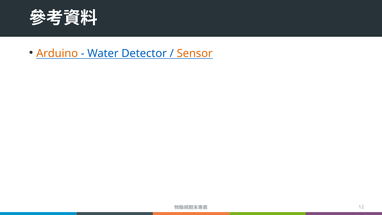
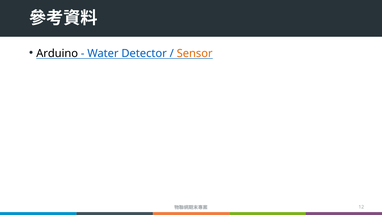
Arduino colour: orange -> black (57, 53)
